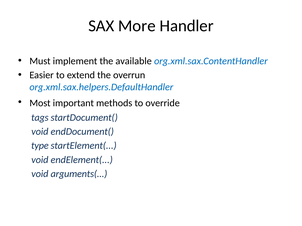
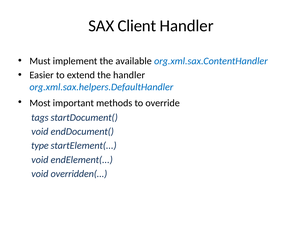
More: More -> Client (137, 26)
the overrun: overrun -> handler (129, 75)
arguments(: arguments( -> overridden( (79, 174)
